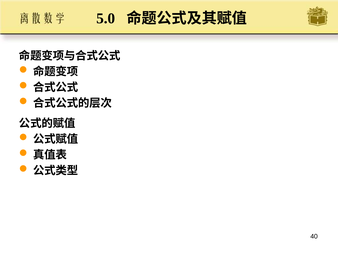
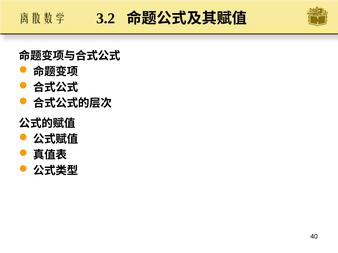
5.0: 5.0 -> 3.2 (106, 18)
